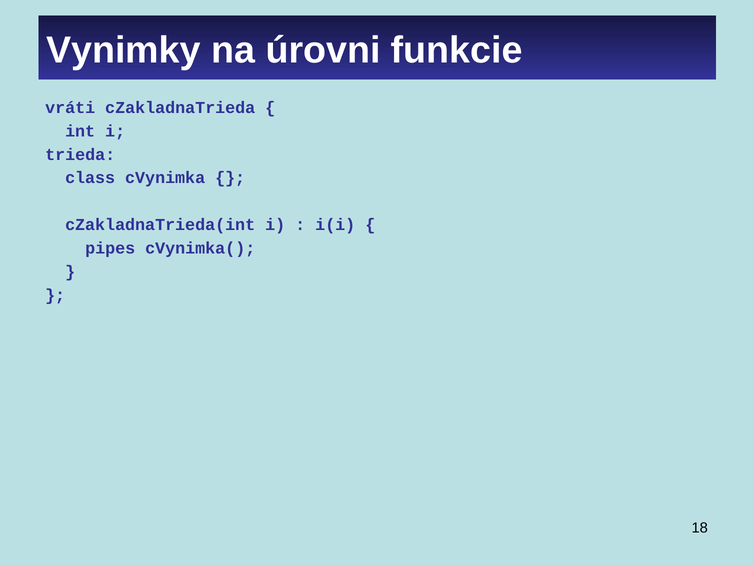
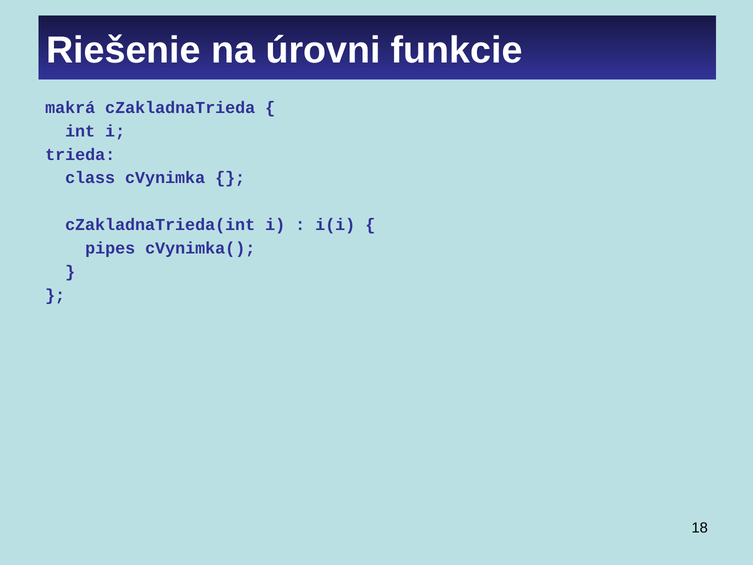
Vynimky: Vynimky -> Riešenie (123, 50)
vráti: vráti -> makrá (70, 108)
